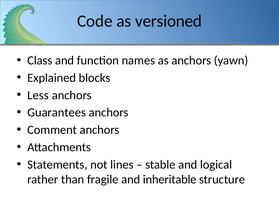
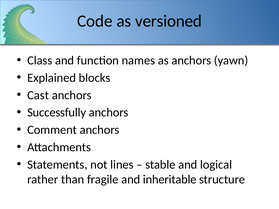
Less: Less -> Cast (38, 95)
Guarantees: Guarantees -> Successfully (57, 113)
